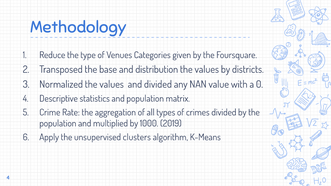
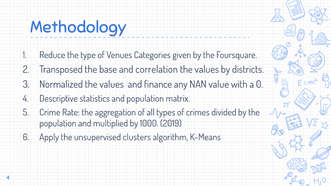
distribution: distribution -> correlation (157, 70)
and divided: divided -> finance (158, 84)
